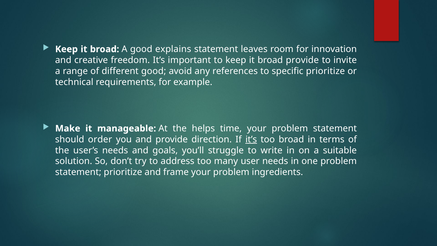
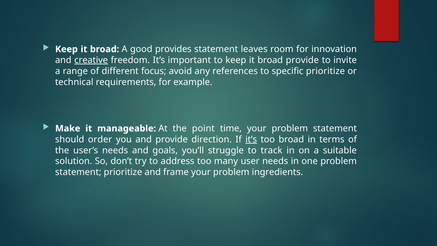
explains: explains -> provides (173, 49)
creative underline: none -> present (91, 60)
different good: good -> focus (154, 71)
helps: helps -> point (203, 128)
write: write -> track (272, 150)
